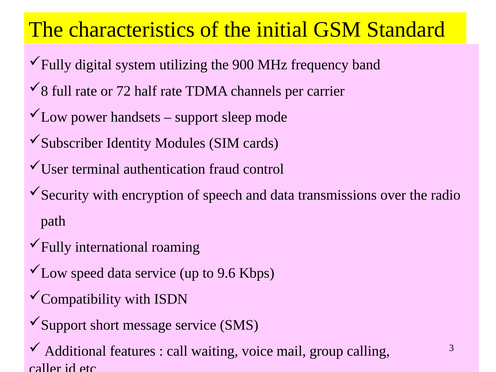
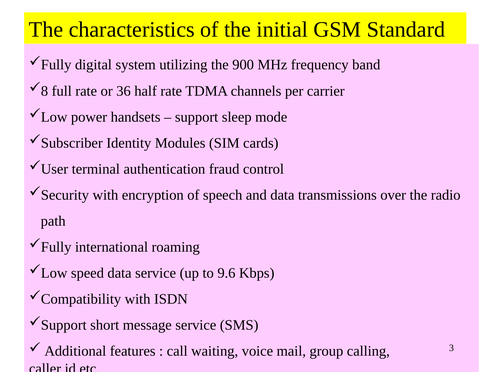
72: 72 -> 36 (124, 91)
